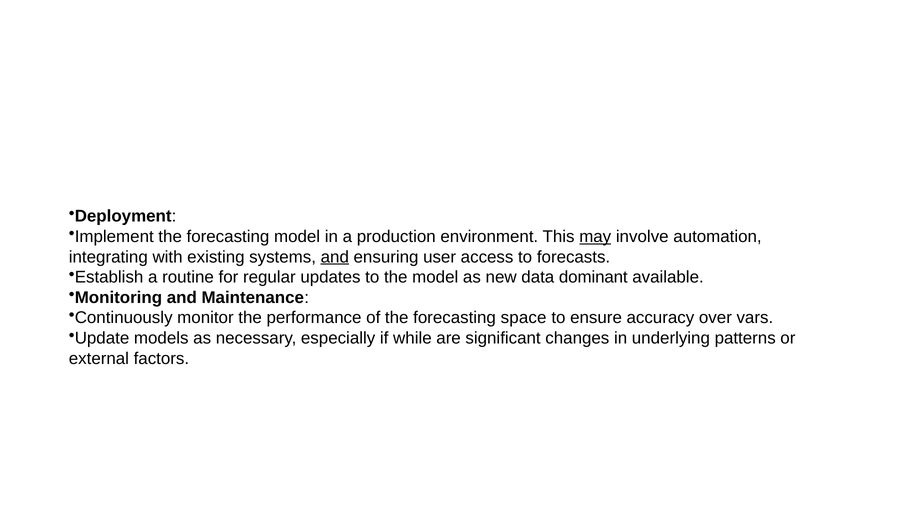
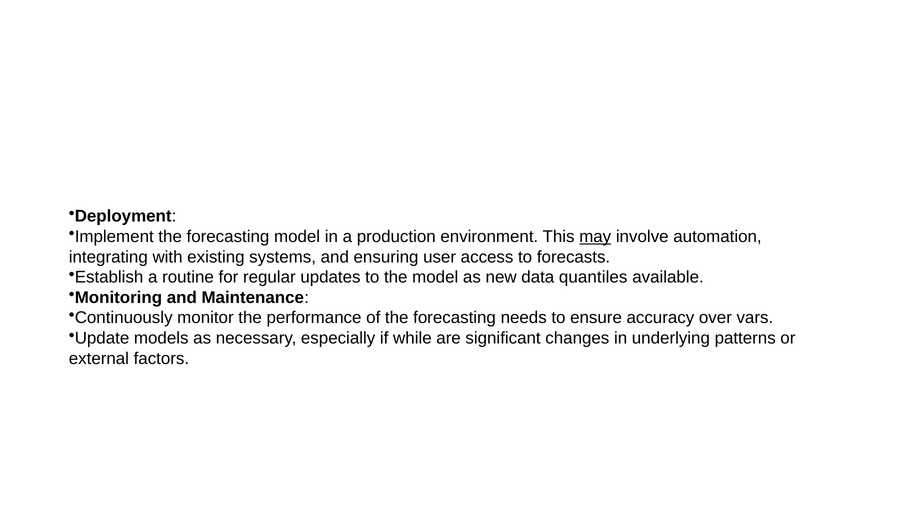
and underline: present -> none (335, 257)
dominant: dominant -> quantiles (593, 277)
space: space -> needs (524, 318)
